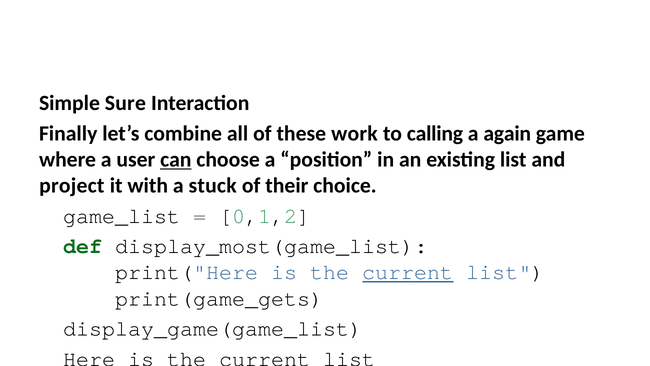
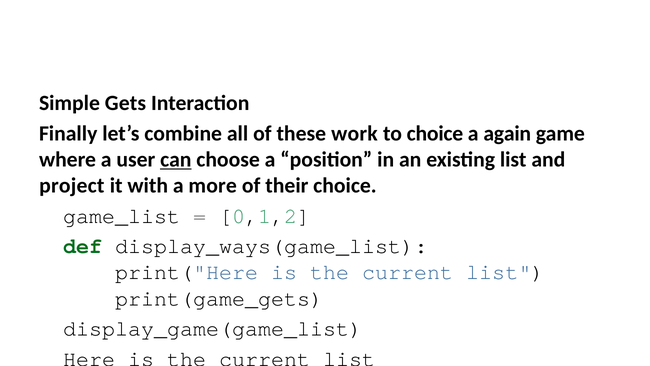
Simple Sure: Sure -> Gets (125, 103)
to calling: calling -> choice (435, 133)
stuck: stuck -> more (213, 185)
display_most(game_list: display_most(game_list -> display_ways(game_list (271, 246)
current underline: present -> none (408, 272)
